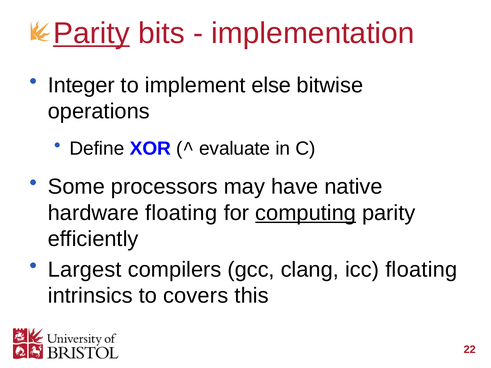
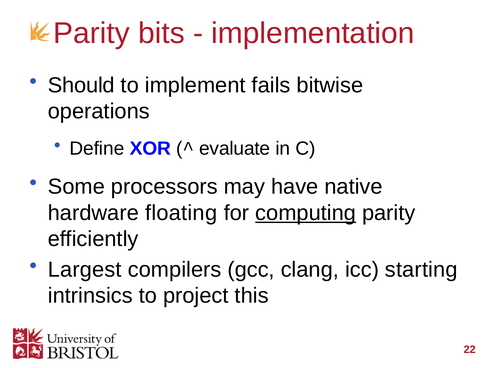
Parity underline: present -> none (91, 33)
Integer: Integer -> Should (81, 85)
else: else -> fails (271, 85)
icc floating: floating -> starting (421, 270)
covers: covers -> project (196, 296)
